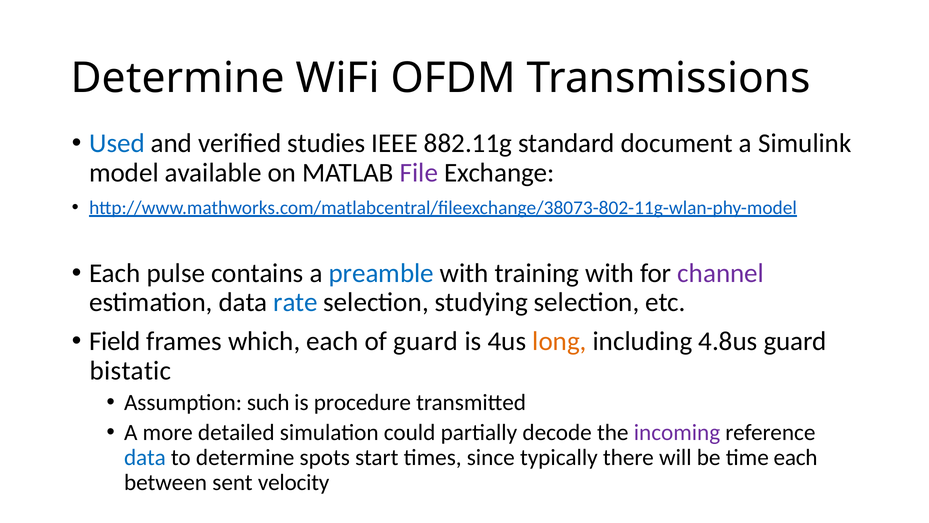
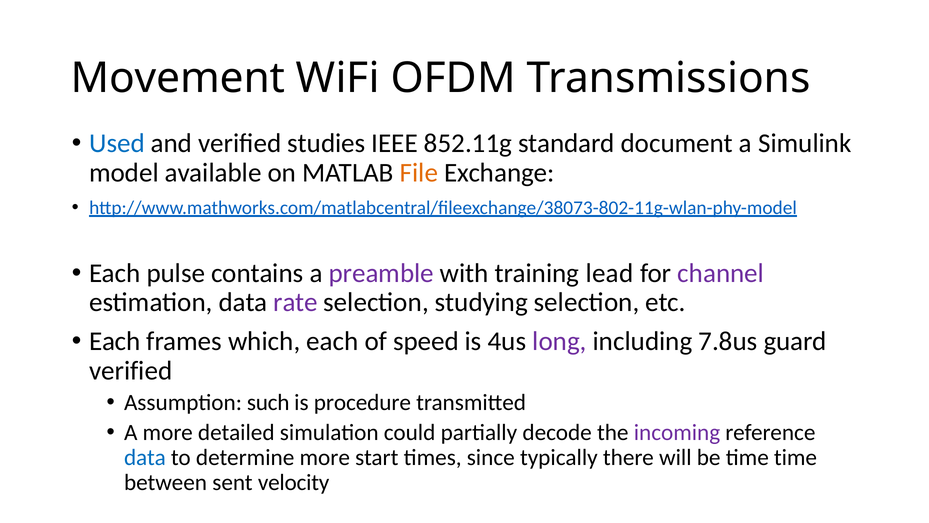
Determine: Determine -> Movement (178, 78)
882.11g: 882.11g -> 852.11g (468, 143)
File colour: purple -> orange (419, 172)
preamble colour: blue -> purple (381, 273)
training with: with -> lead (609, 273)
rate colour: blue -> purple (295, 302)
Field: Field -> Each (115, 341)
of guard: guard -> speed (426, 341)
long colour: orange -> purple (559, 341)
4.8us: 4.8us -> 7.8us (728, 341)
bistatic: bistatic -> verified (131, 370)
determine spots: spots -> more (325, 457)
time each: each -> time (795, 457)
